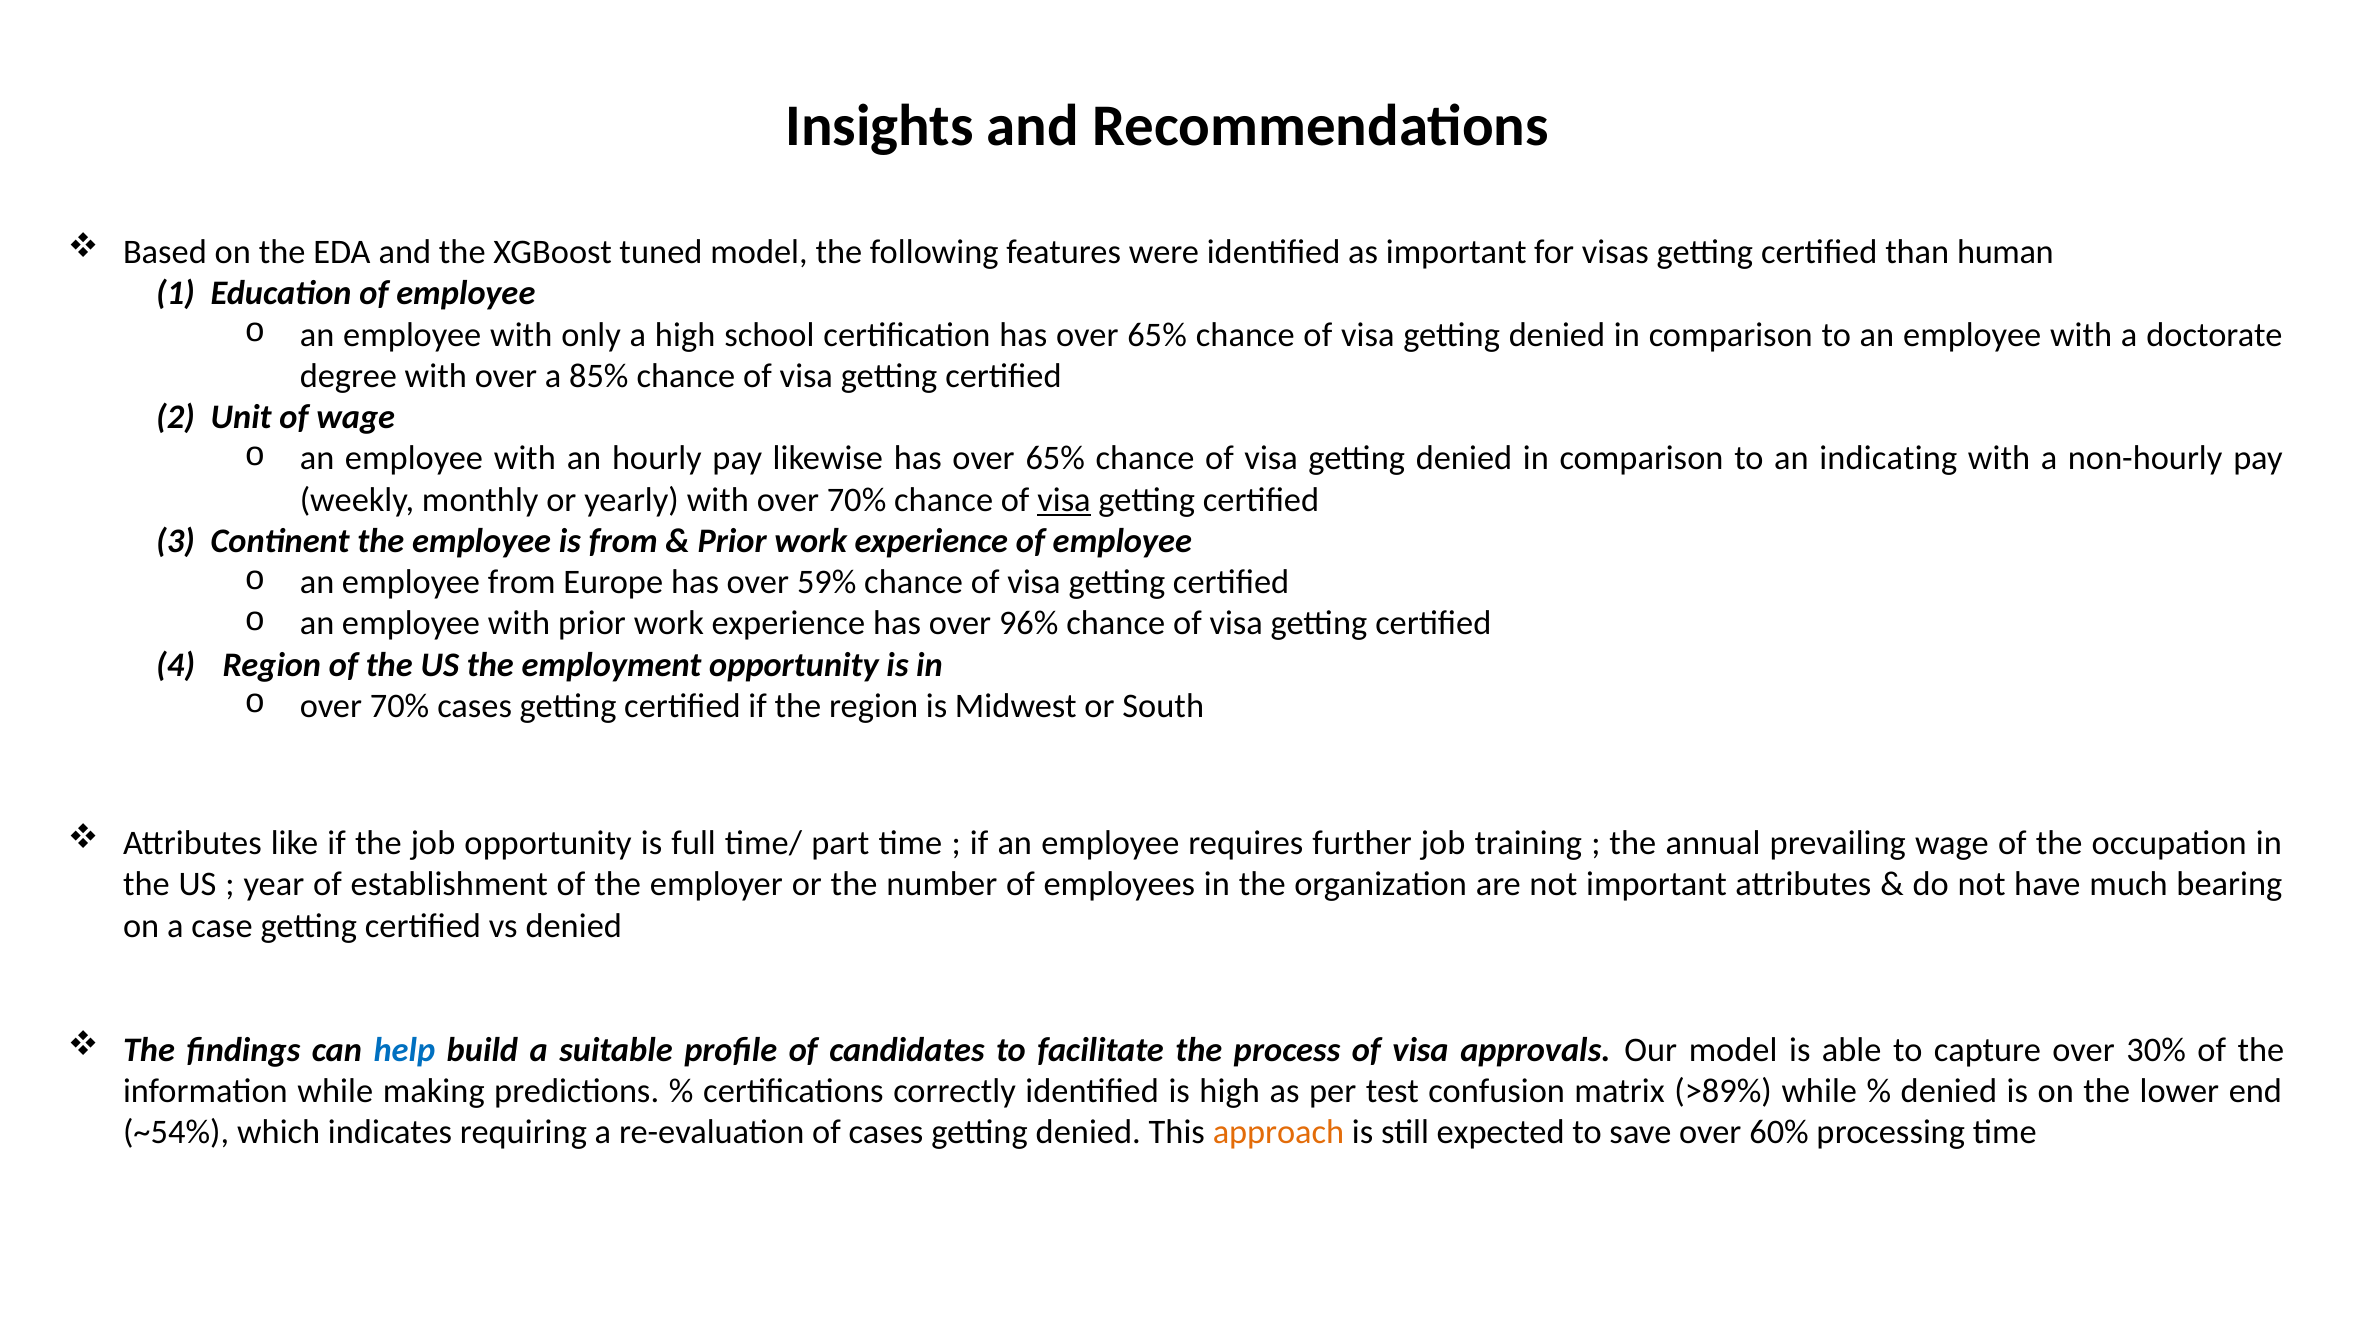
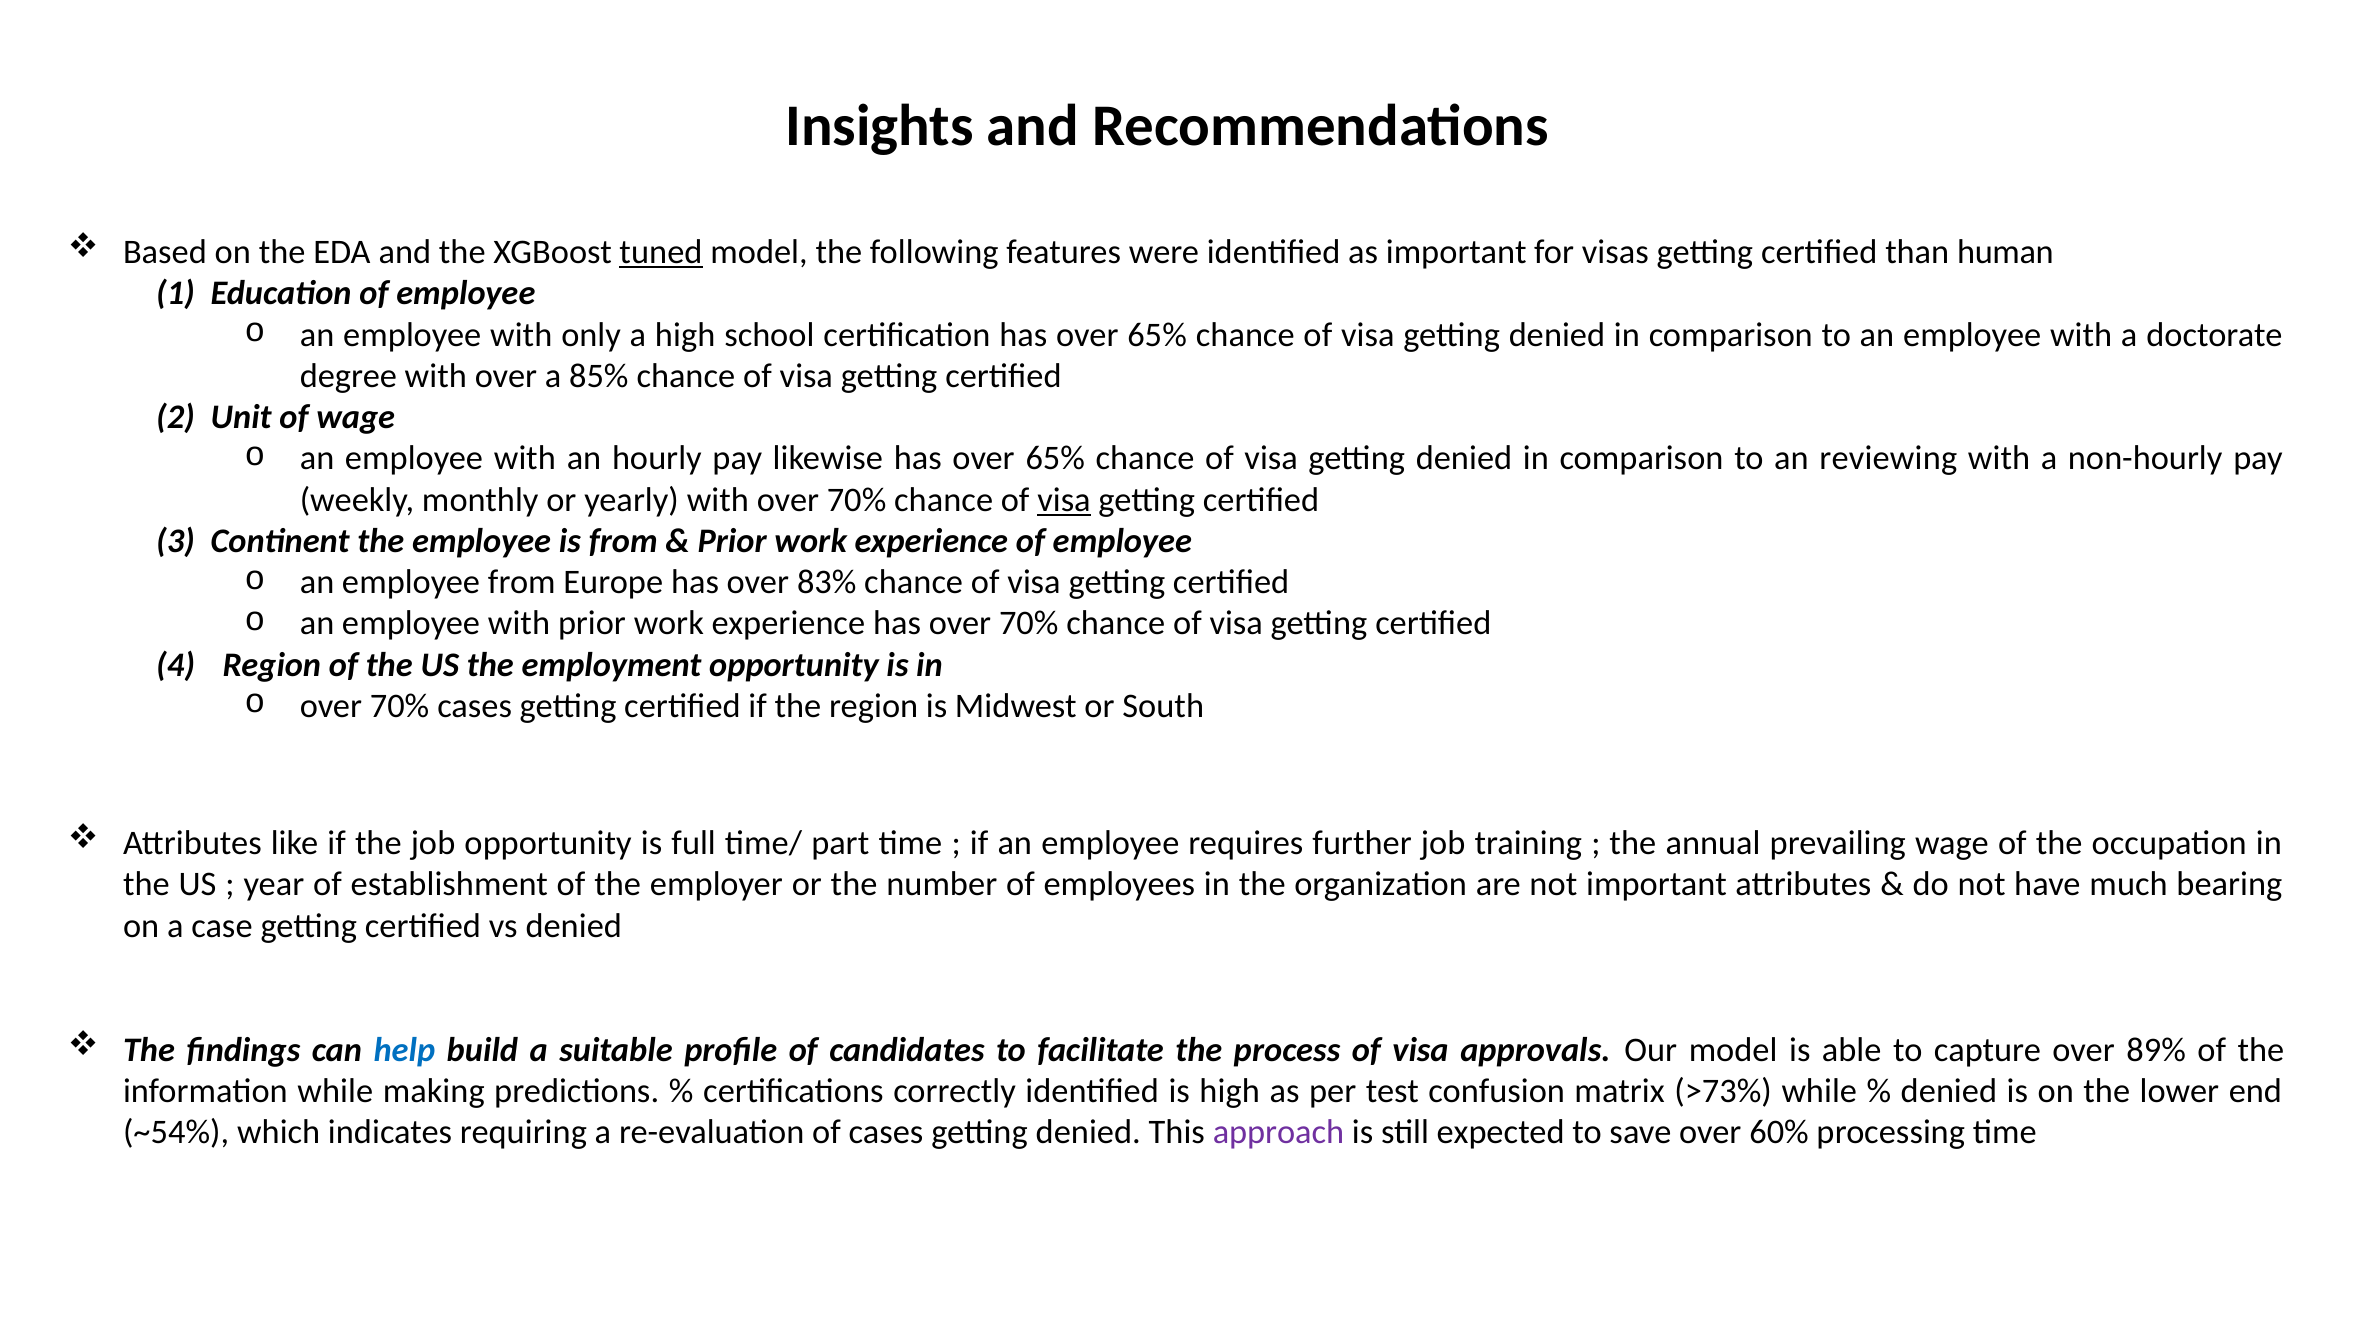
tuned underline: none -> present (661, 252)
indicating: indicating -> reviewing (1888, 458)
59%: 59% -> 83% (827, 582)
has over 96%: 96% -> 70% (1029, 624)
30%: 30% -> 89% (2156, 1050)
>89%: >89% -> >73% (1723, 1091)
approach colour: orange -> purple (1278, 1132)
